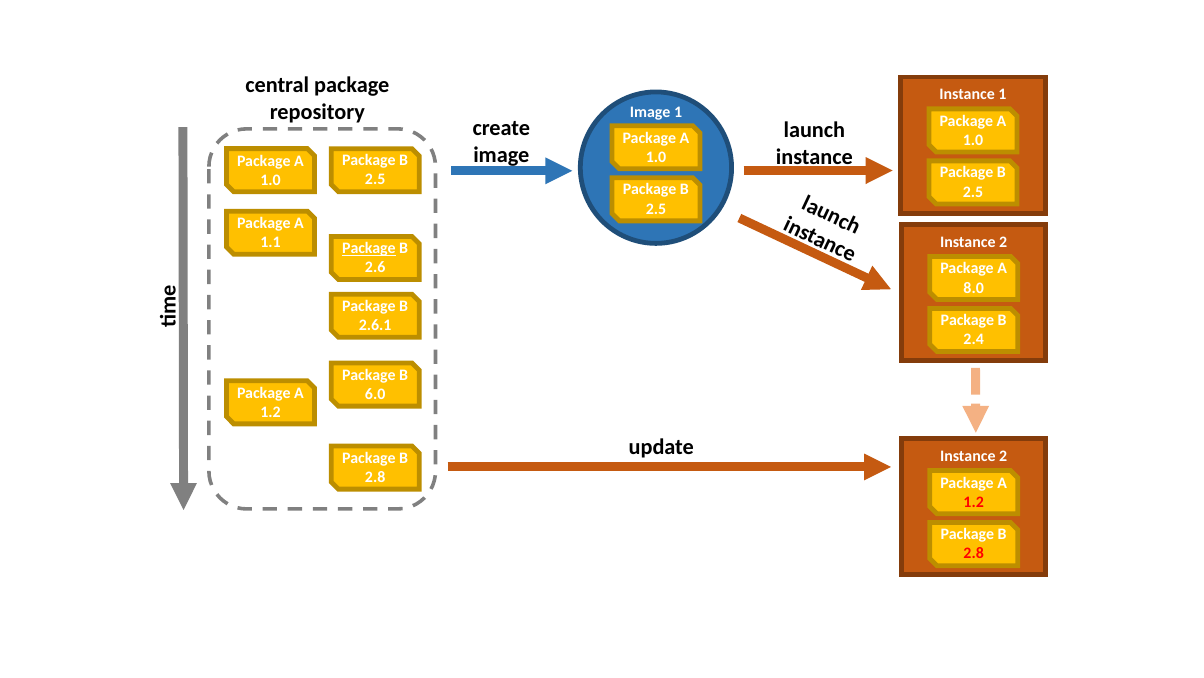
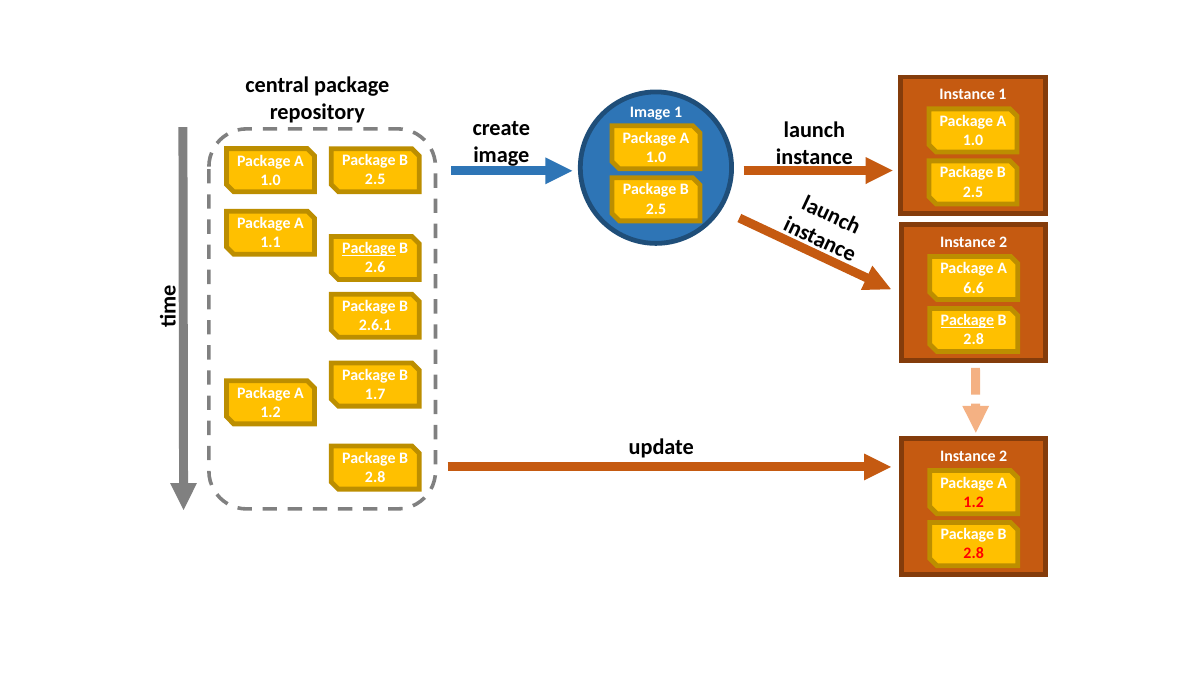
8.0: 8.0 -> 6.6 (974, 287)
Package underline: none -> present (967, 320)
2.4: 2.4 -> 2.8 (974, 339)
6.0: 6.0 -> 1.7 (375, 394)
